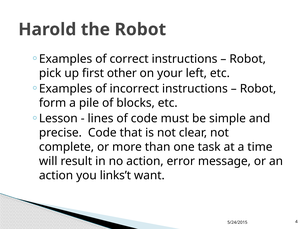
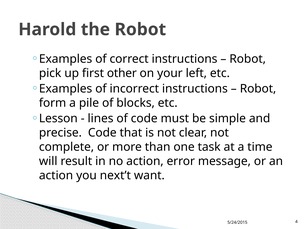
links’t: links’t -> next’t (115, 175)
